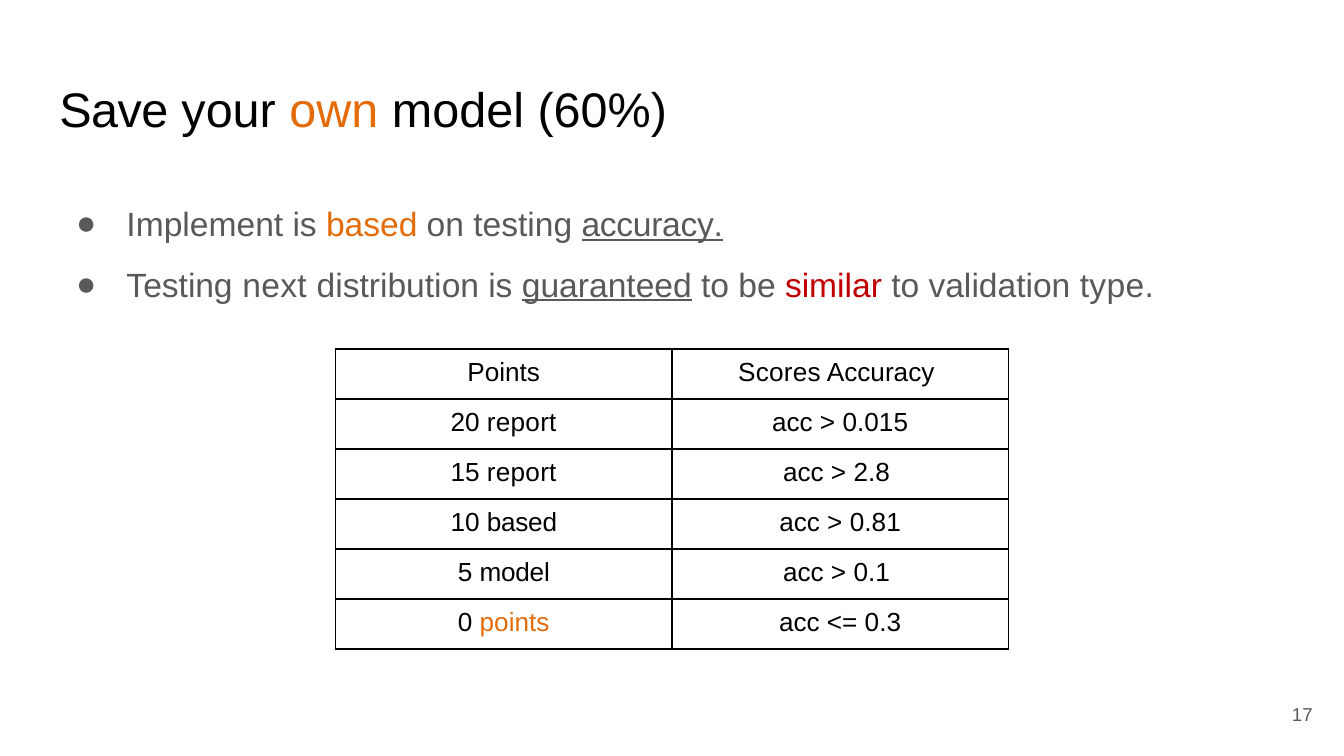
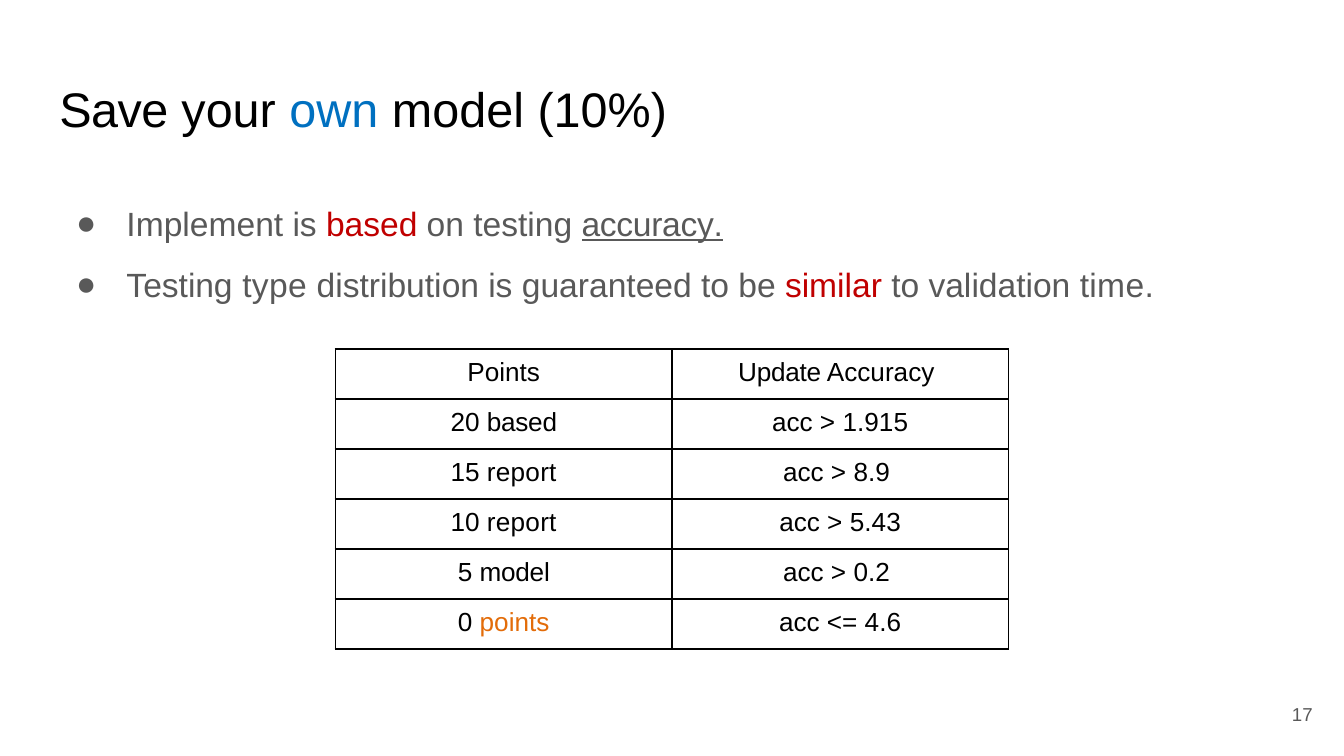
own colour: orange -> blue (334, 111)
60%: 60% -> 10% (602, 111)
based colour: orange -> red (372, 225)
next: next -> type (275, 286)
guaranteed underline: present -> none (607, 286)
type: type -> time (1117, 286)
Scores: Scores -> Update (780, 373)
20 report: report -> based (522, 423)
0.015: 0.015 -> 1.915 (875, 423)
2.8: 2.8 -> 8.9 (872, 473)
10 based: based -> report (522, 523)
0.81: 0.81 -> 5.43 (875, 523)
0.1: 0.1 -> 0.2 (872, 573)
0.3: 0.3 -> 4.6 (883, 623)
